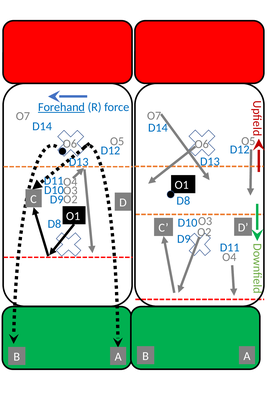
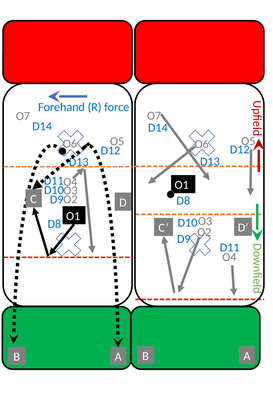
Forehand underline: present -> none (62, 107)
